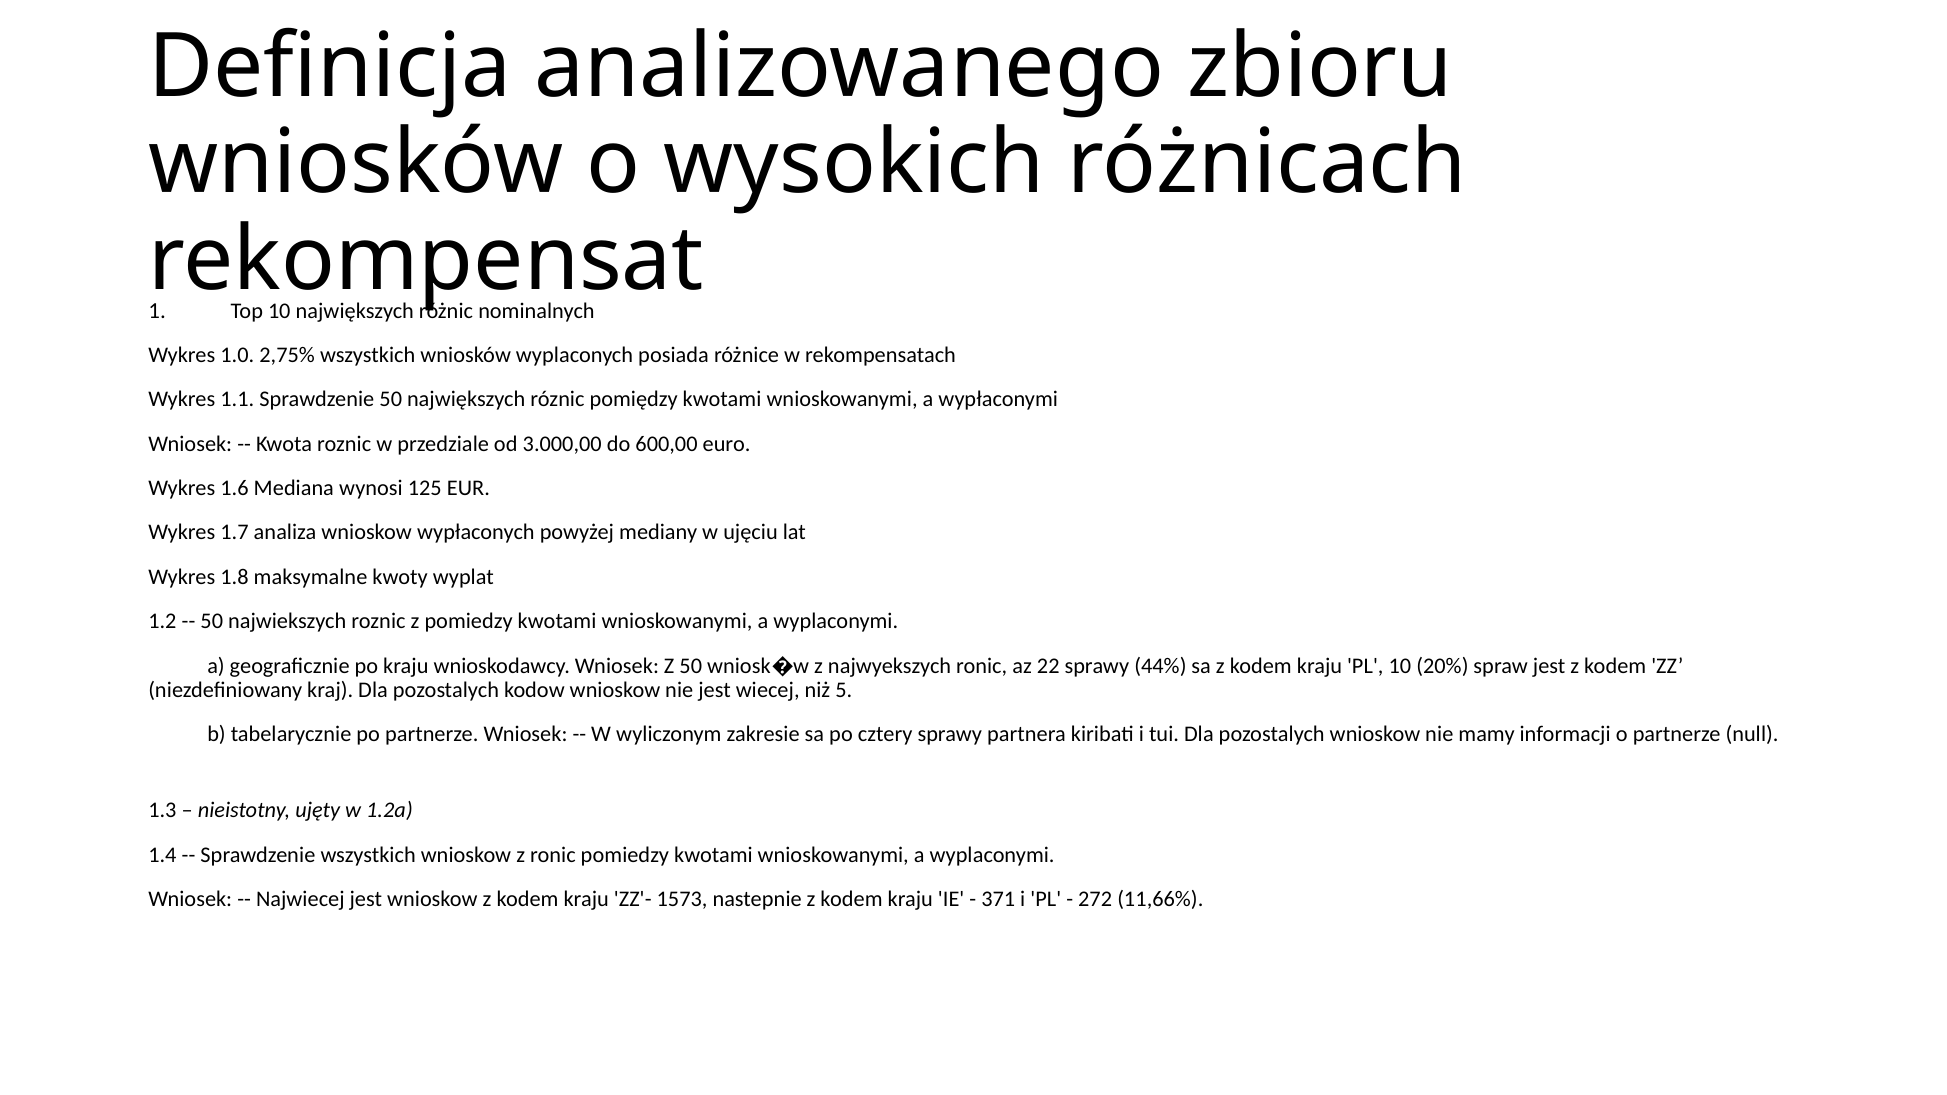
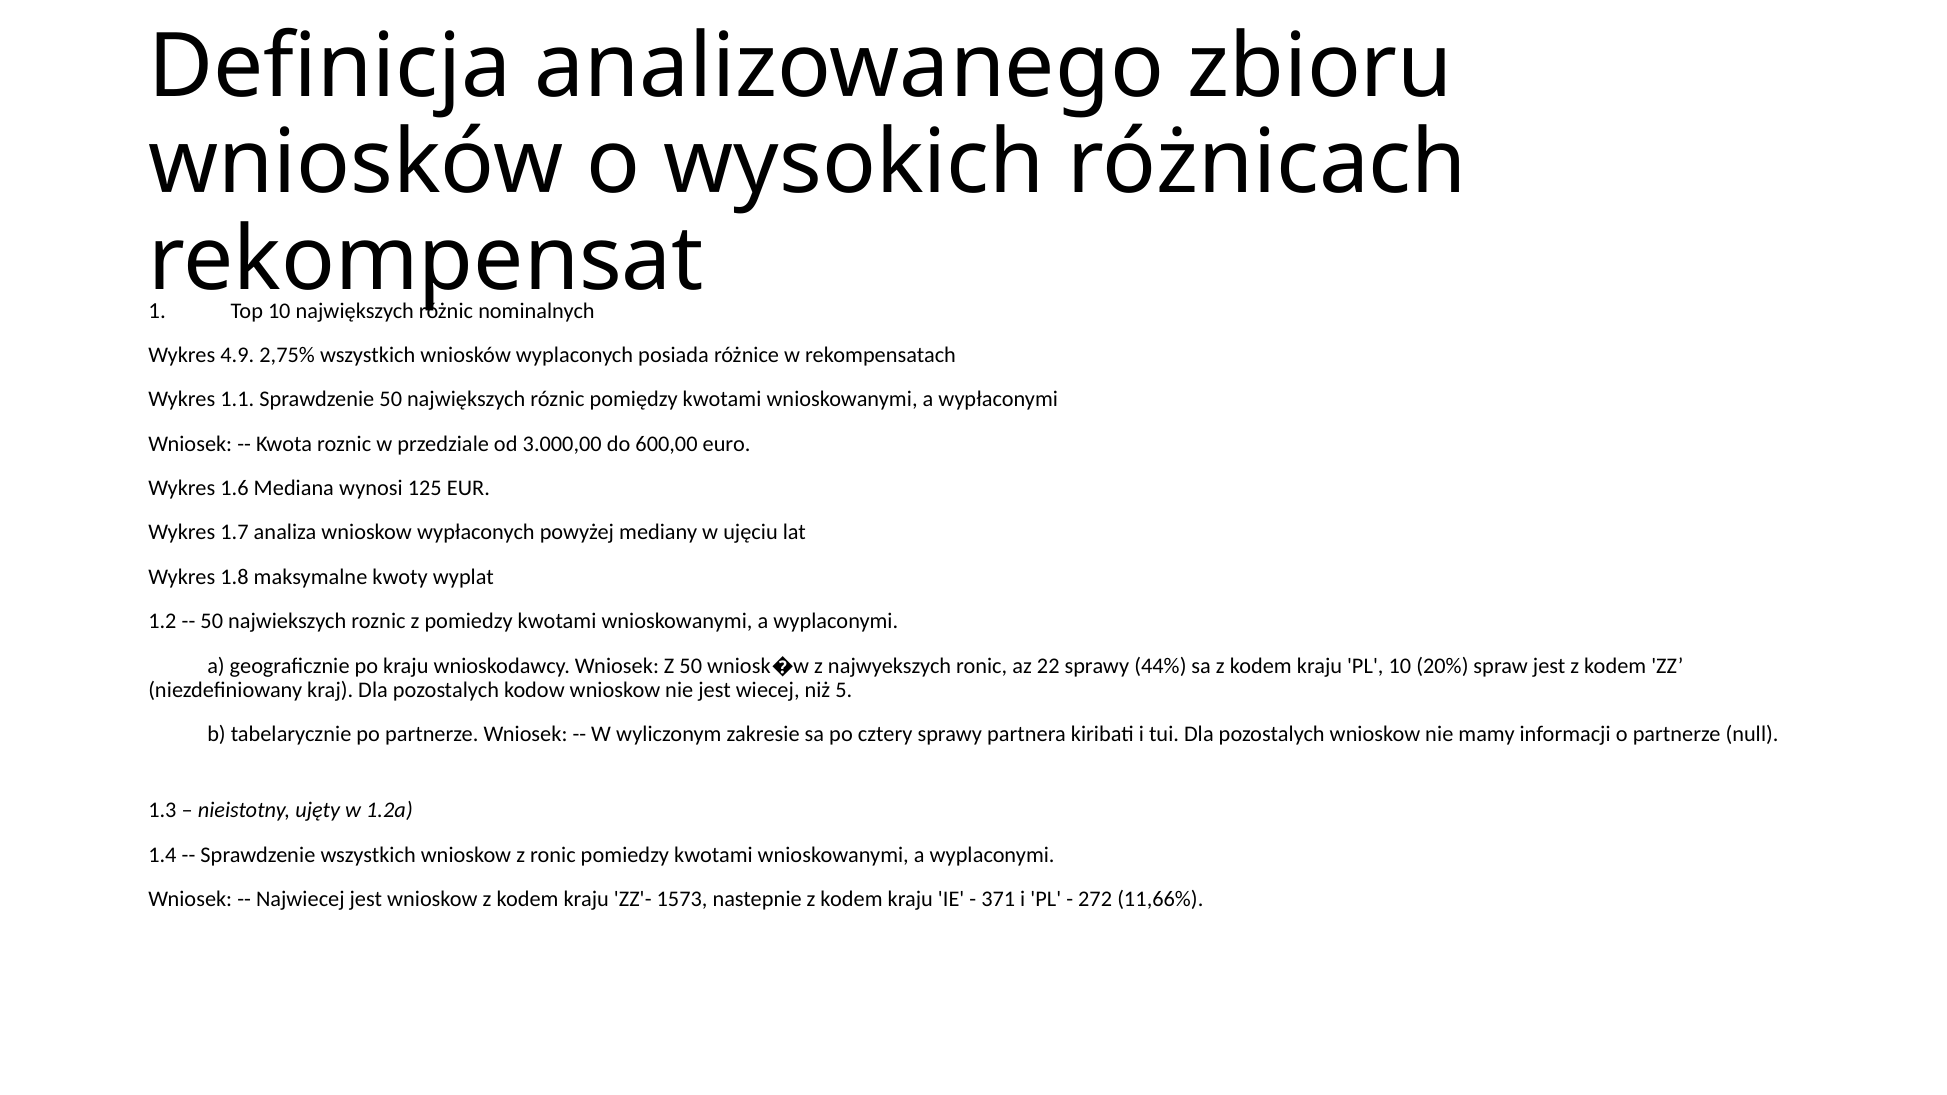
1.0: 1.0 -> 4.9 (237, 355)
